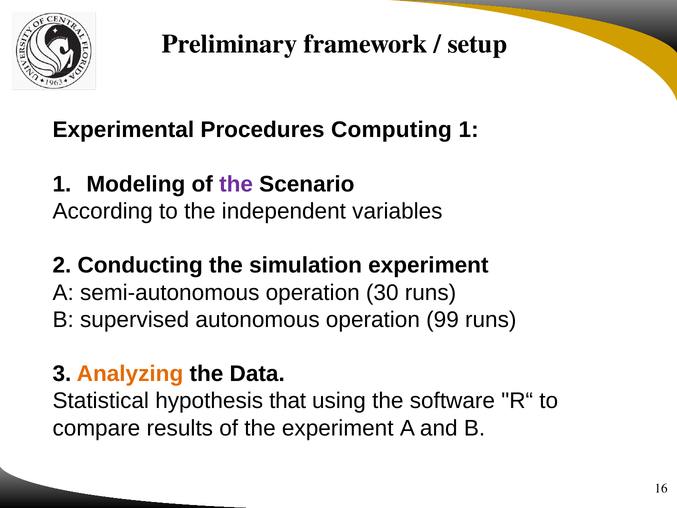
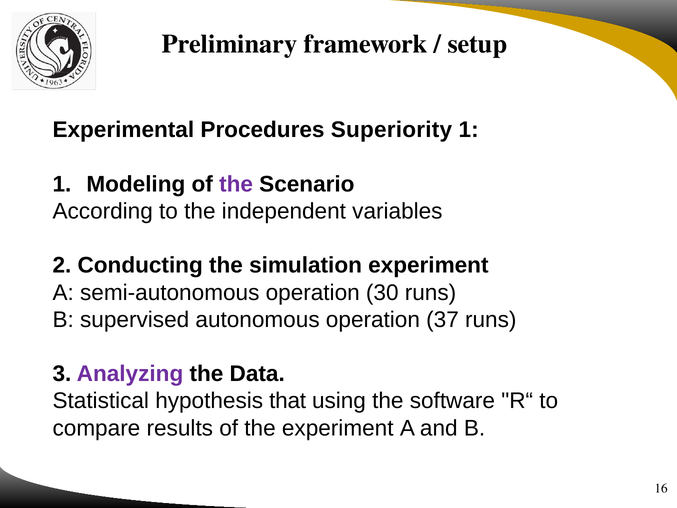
Computing: Computing -> Superiority (391, 130)
99: 99 -> 37 (443, 320)
Analyzing colour: orange -> purple (130, 374)
